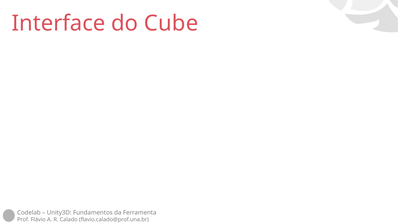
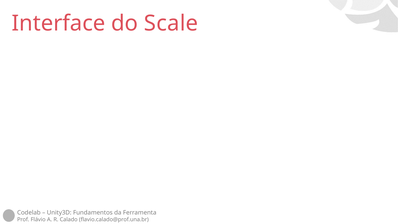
Cube: Cube -> Scale (171, 23)
